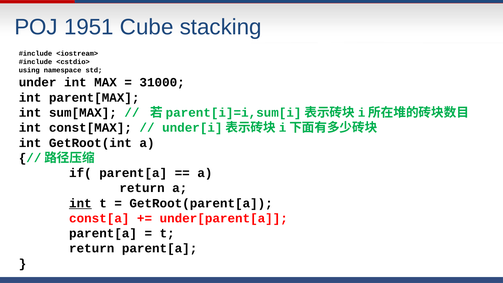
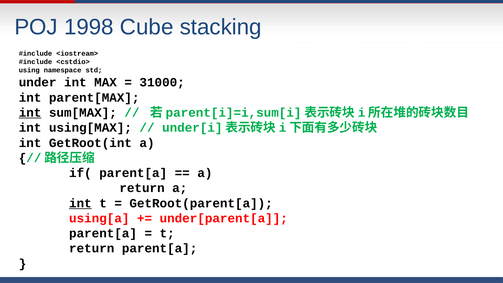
1951: 1951 -> 1998 (89, 27)
int underline: none -> present (30, 113)
const[MAX: const[MAX -> using[MAX (90, 128)
const[a: const[a -> using[a (99, 218)
